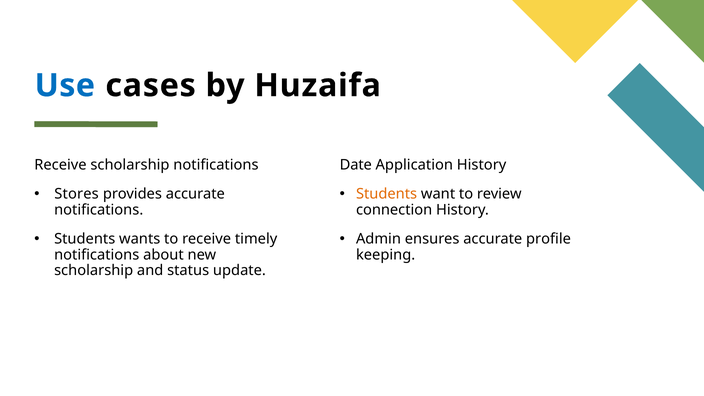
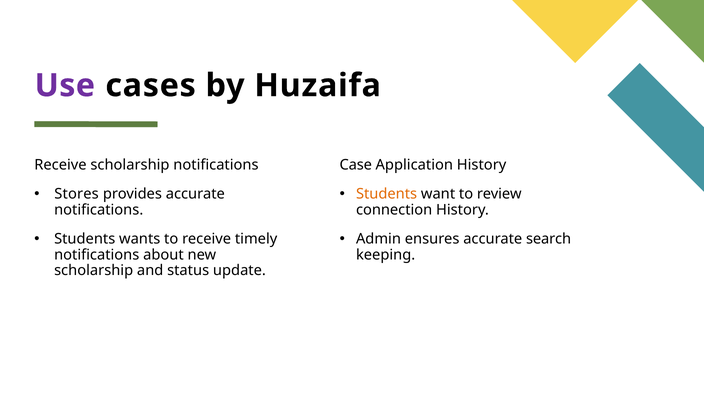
Use colour: blue -> purple (65, 86)
Date: Date -> Case (356, 165)
profile: profile -> search (549, 239)
